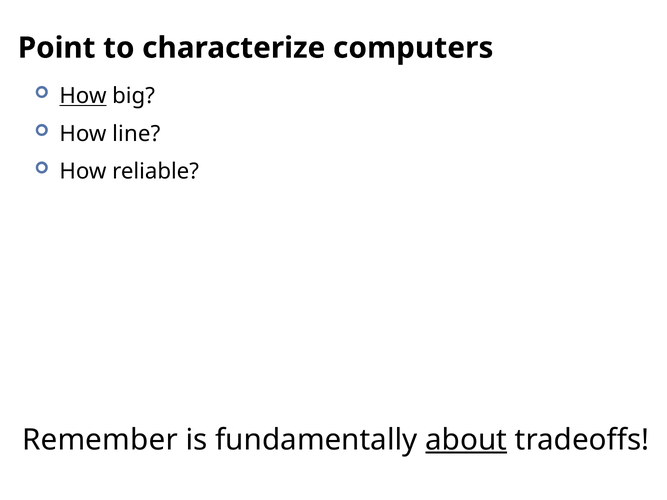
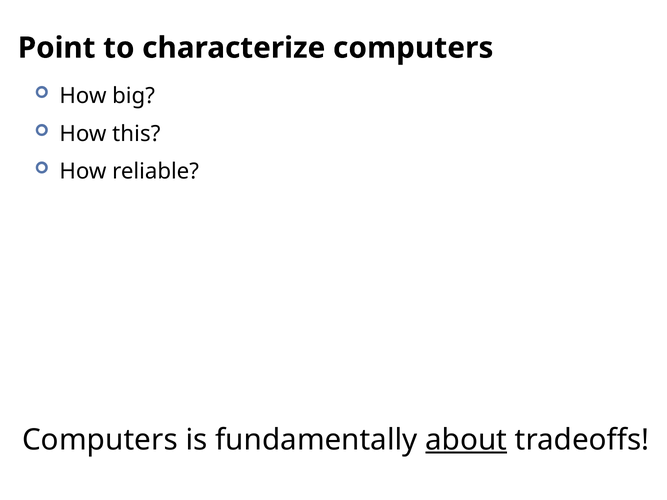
How underline: present -> none (83, 96)
line: line -> this (136, 134)
Remember: Remember -> Computers (100, 440)
